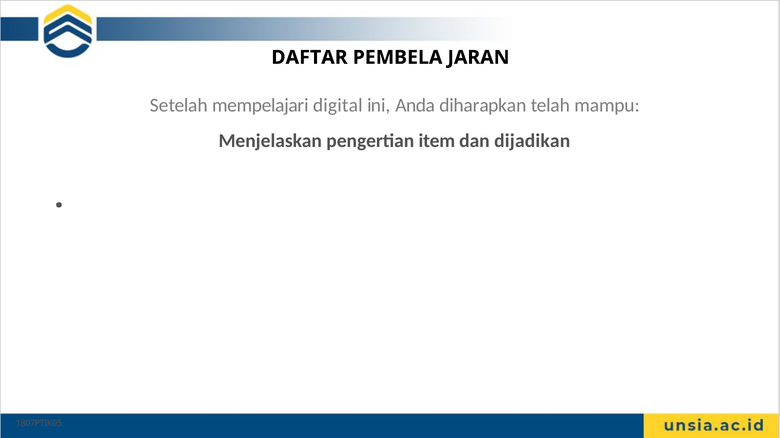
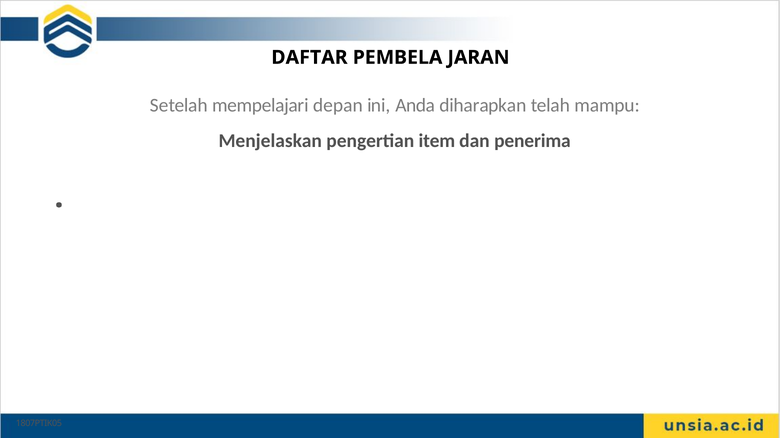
digital: digital -> depan (338, 105)
dijadikan: dijadikan -> penerima (532, 141)
